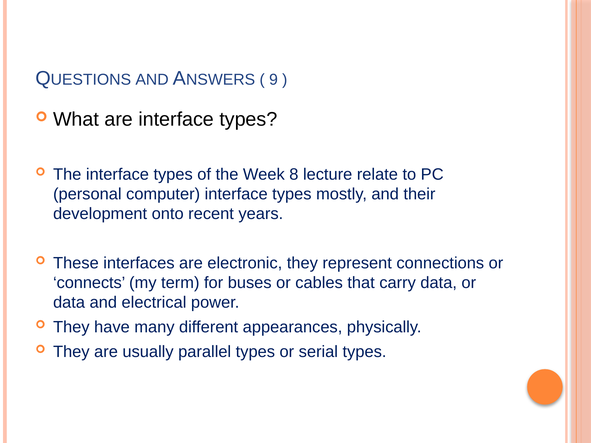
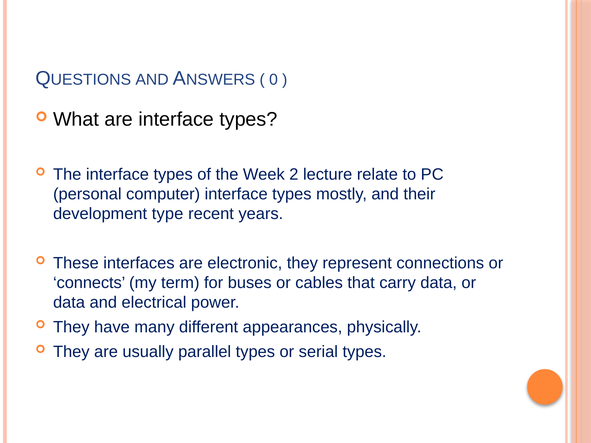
9: 9 -> 0 (273, 80)
8: 8 -> 2 (294, 174)
onto: onto -> type (168, 214)
